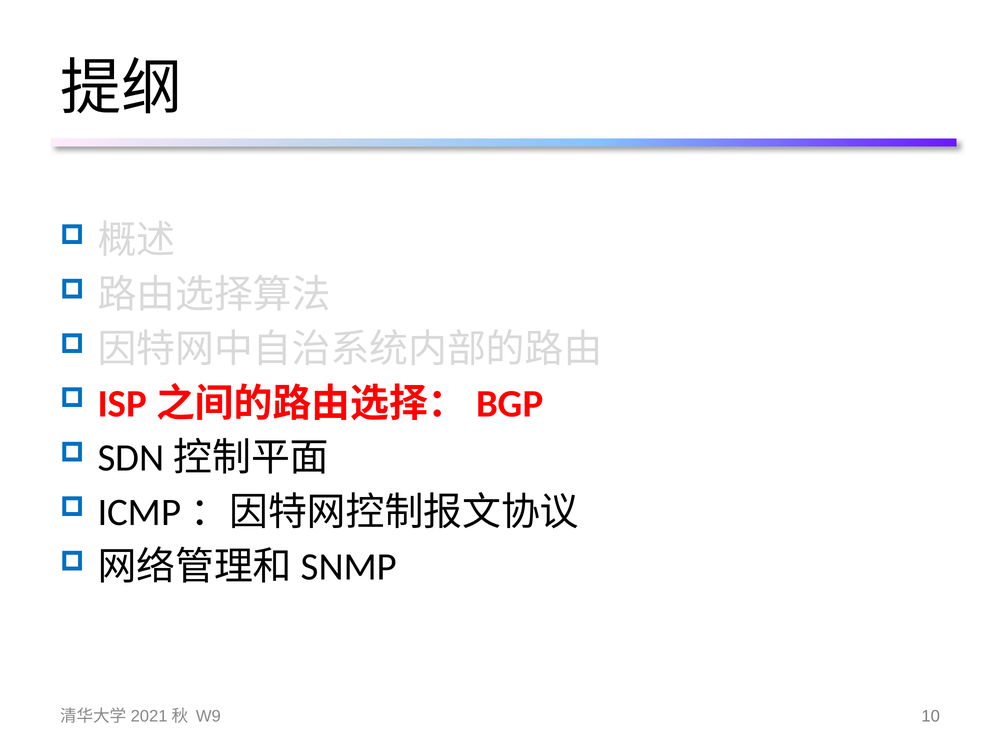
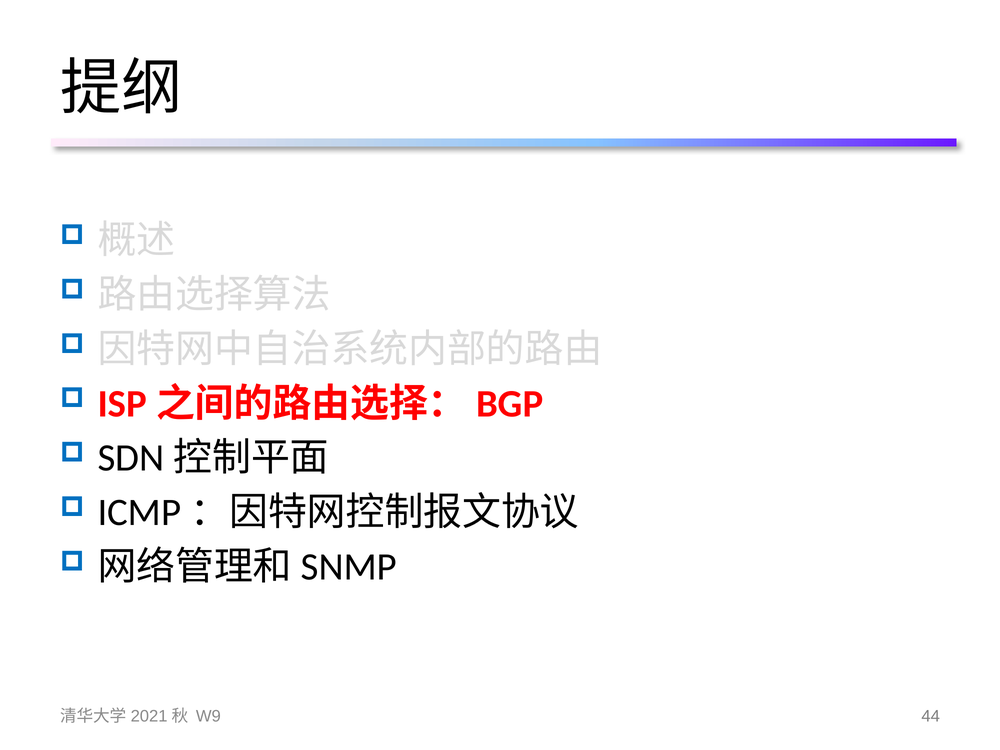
10: 10 -> 44 (931, 716)
